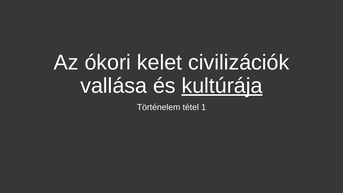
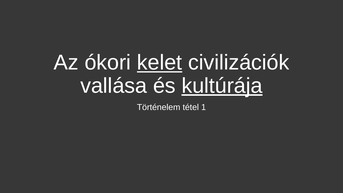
kelet underline: none -> present (160, 63)
